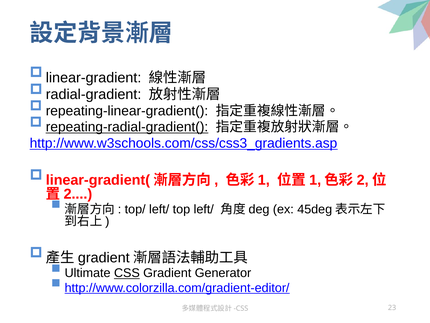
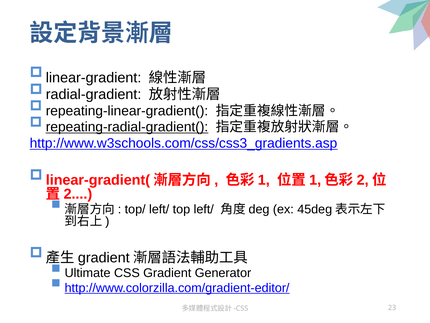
CSS underline: present -> none (127, 273)
